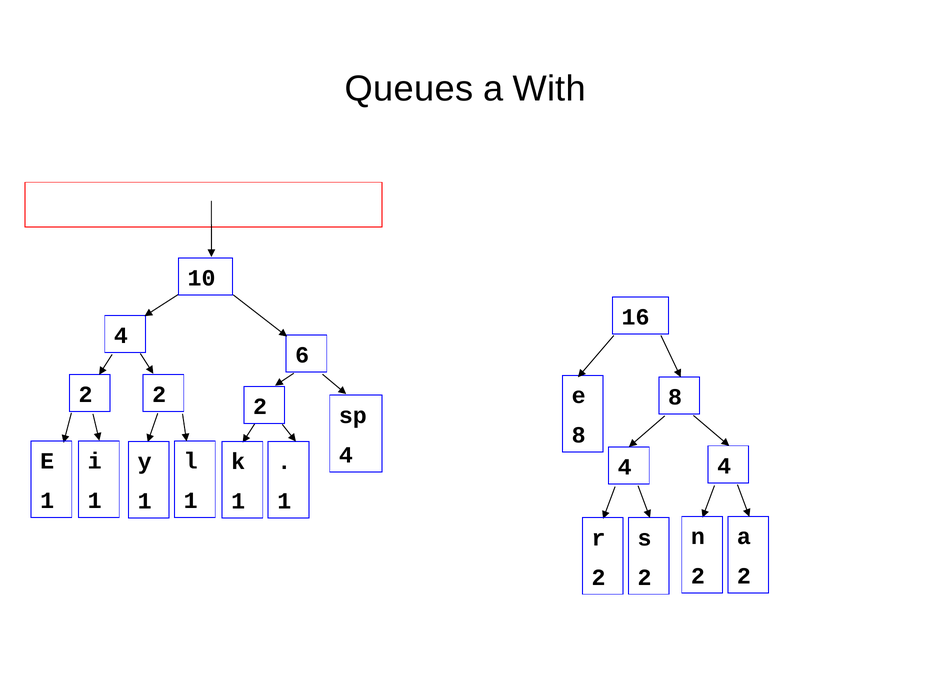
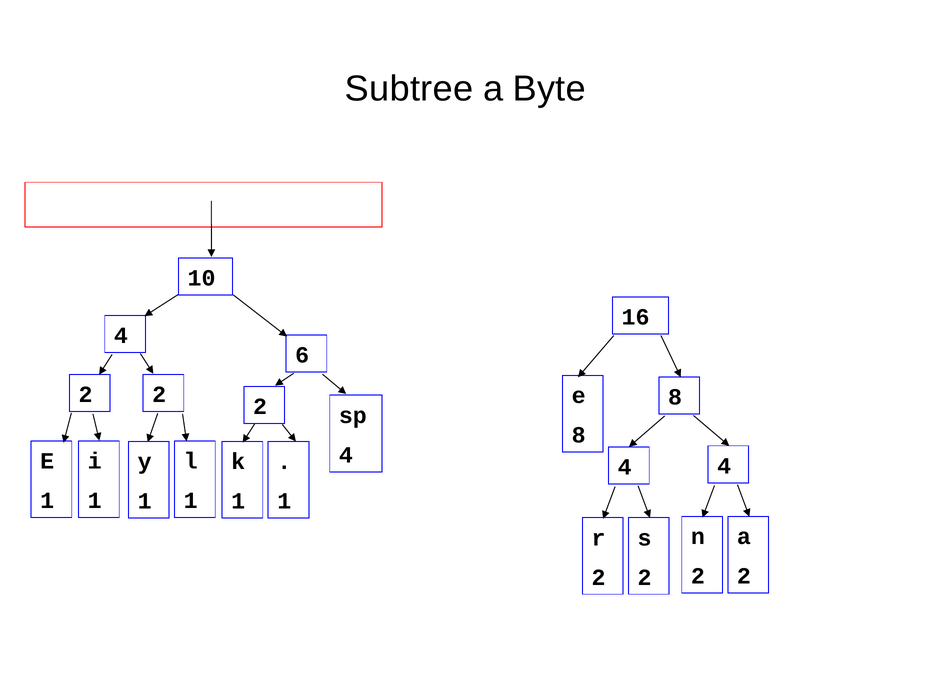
Queues: Queues -> Subtree (409, 89)
With: With -> Byte (549, 89)
